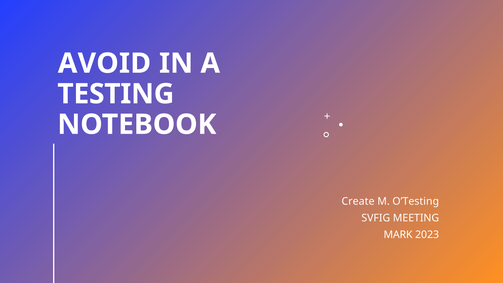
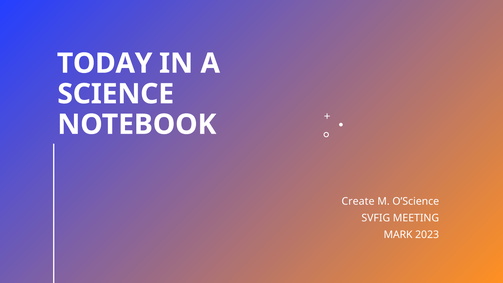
AVOID: AVOID -> TODAY (105, 63)
TESTING: TESTING -> SCIENCE (116, 94)
O’Testing: O’Testing -> O’Science (416, 201)
